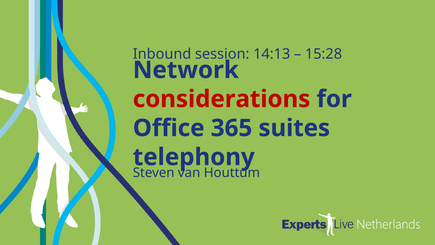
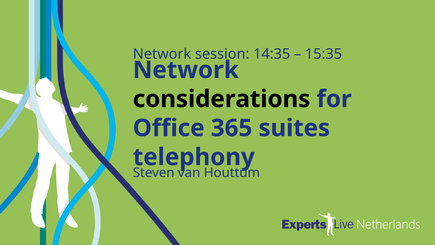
Inbound: Inbound -> Network (162, 54)
14:13: 14:13 -> 14:35 (272, 54)
15:28: 15:28 -> 15:35 (324, 54)
considerations colour: red -> black (222, 99)
